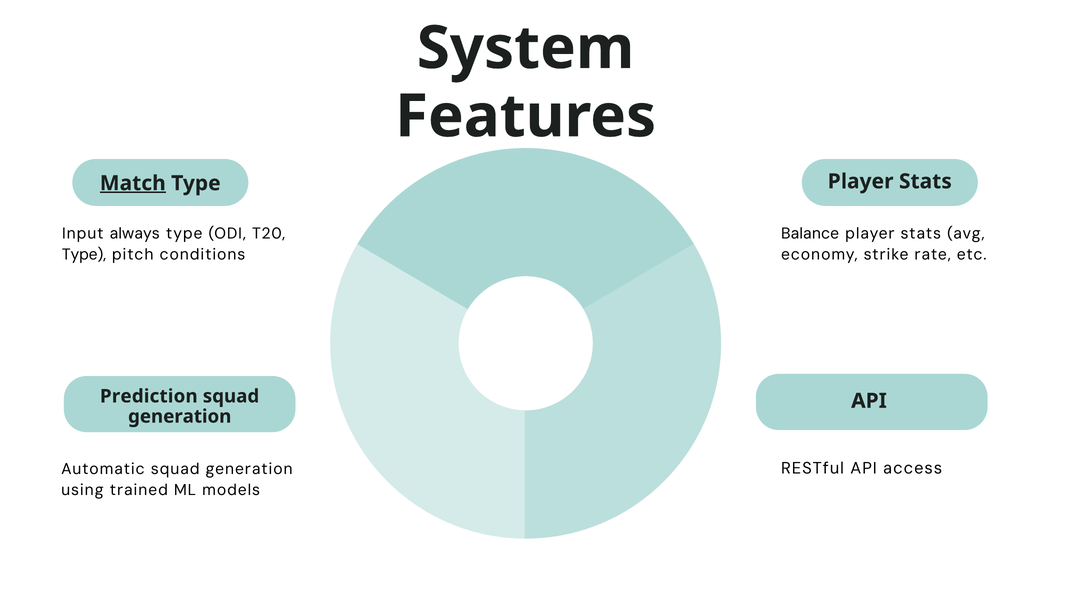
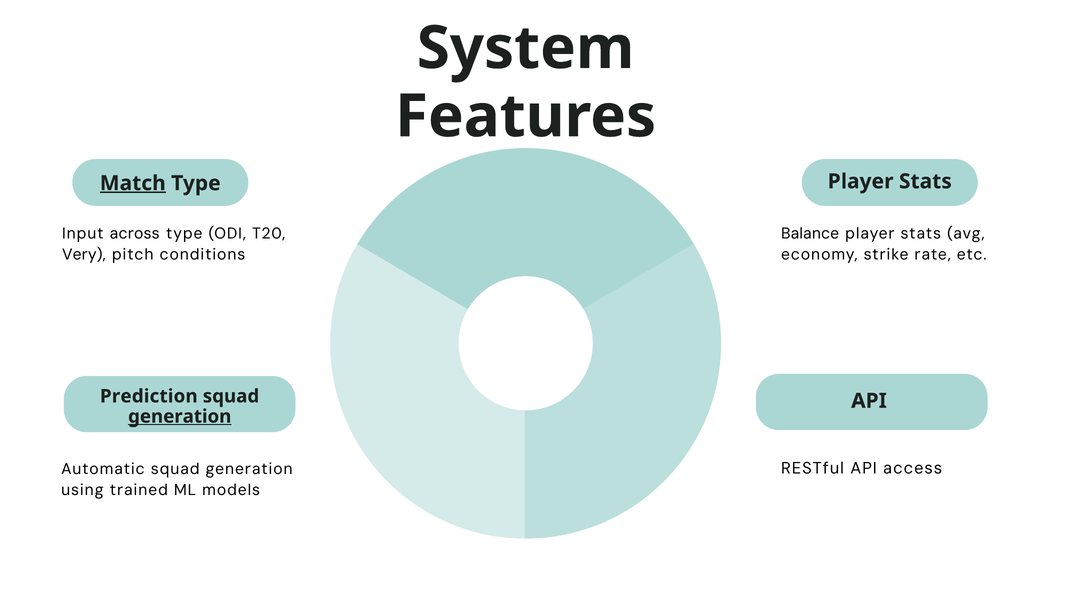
always: always -> across (135, 234)
Type: Type -> Very (84, 255)
generation underline: none -> present (180, 417)
